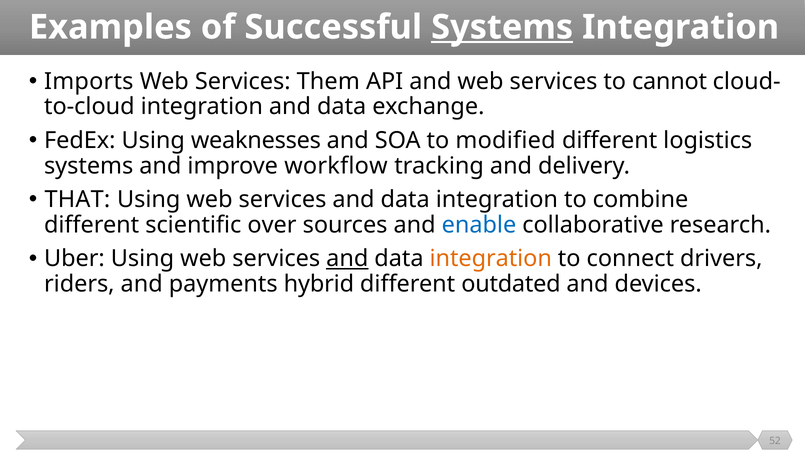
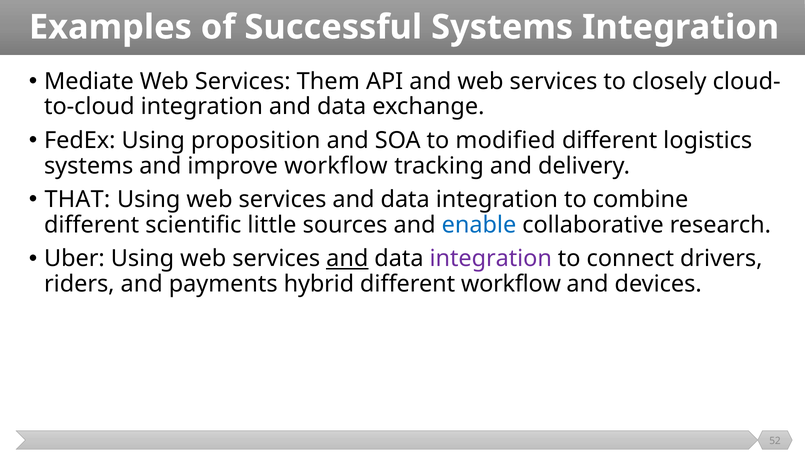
Systems underline: present -> none (502, 27)
Imports: Imports -> Mediate (89, 81)
cannot: cannot -> closely (669, 81)
weaknesses: weaknesses -> proposition (256, 140)
over: over -> little (272, 225)
integration colour: orange -> purple (491, 259)
different outdated: outdated -> workflow (511, 284)
